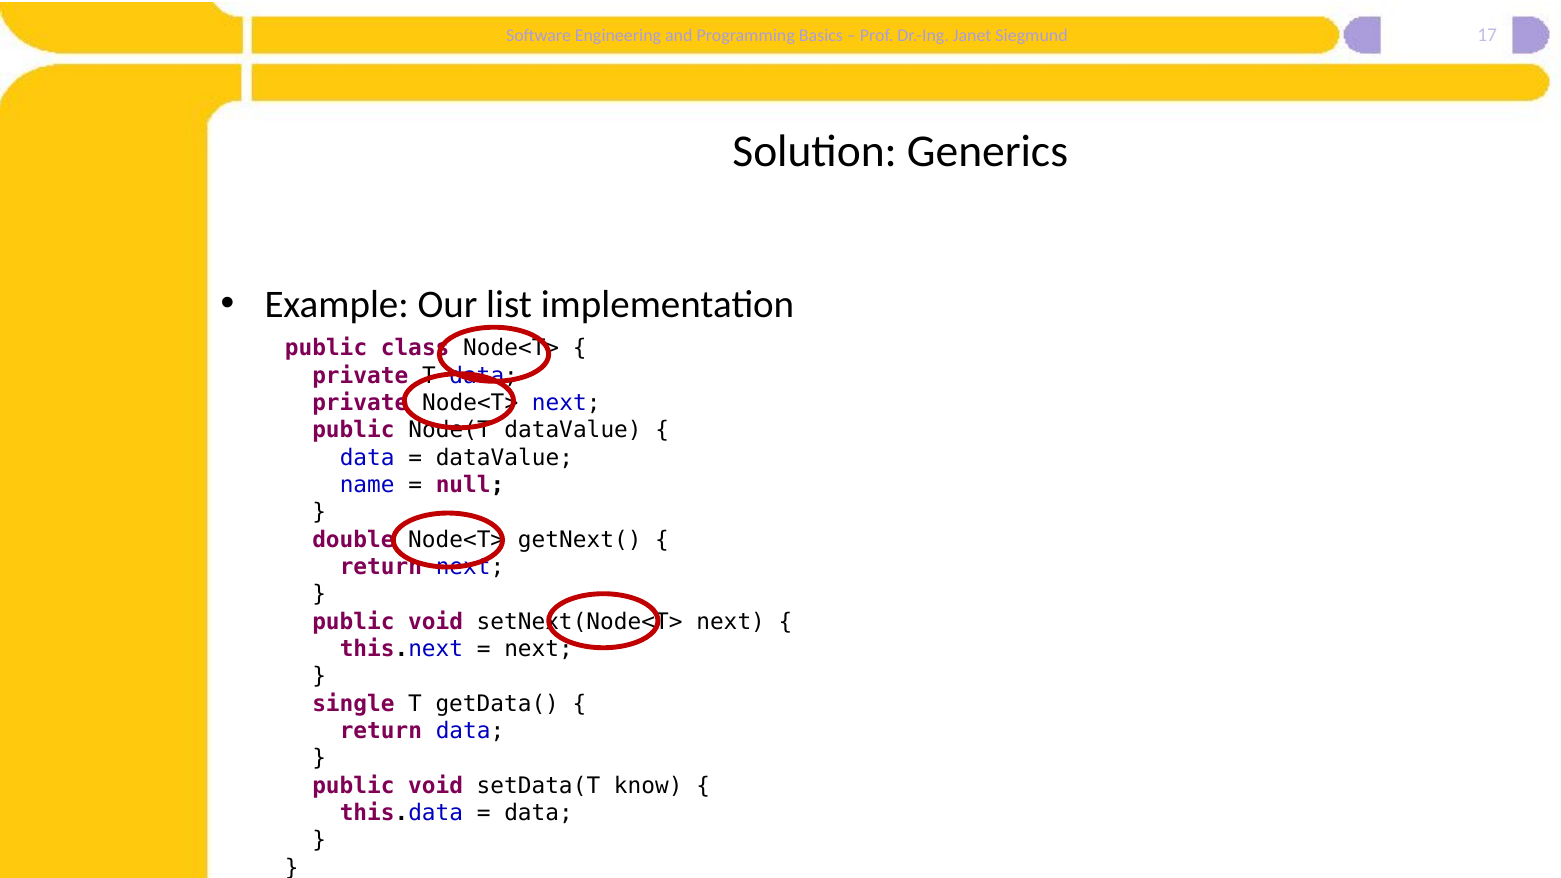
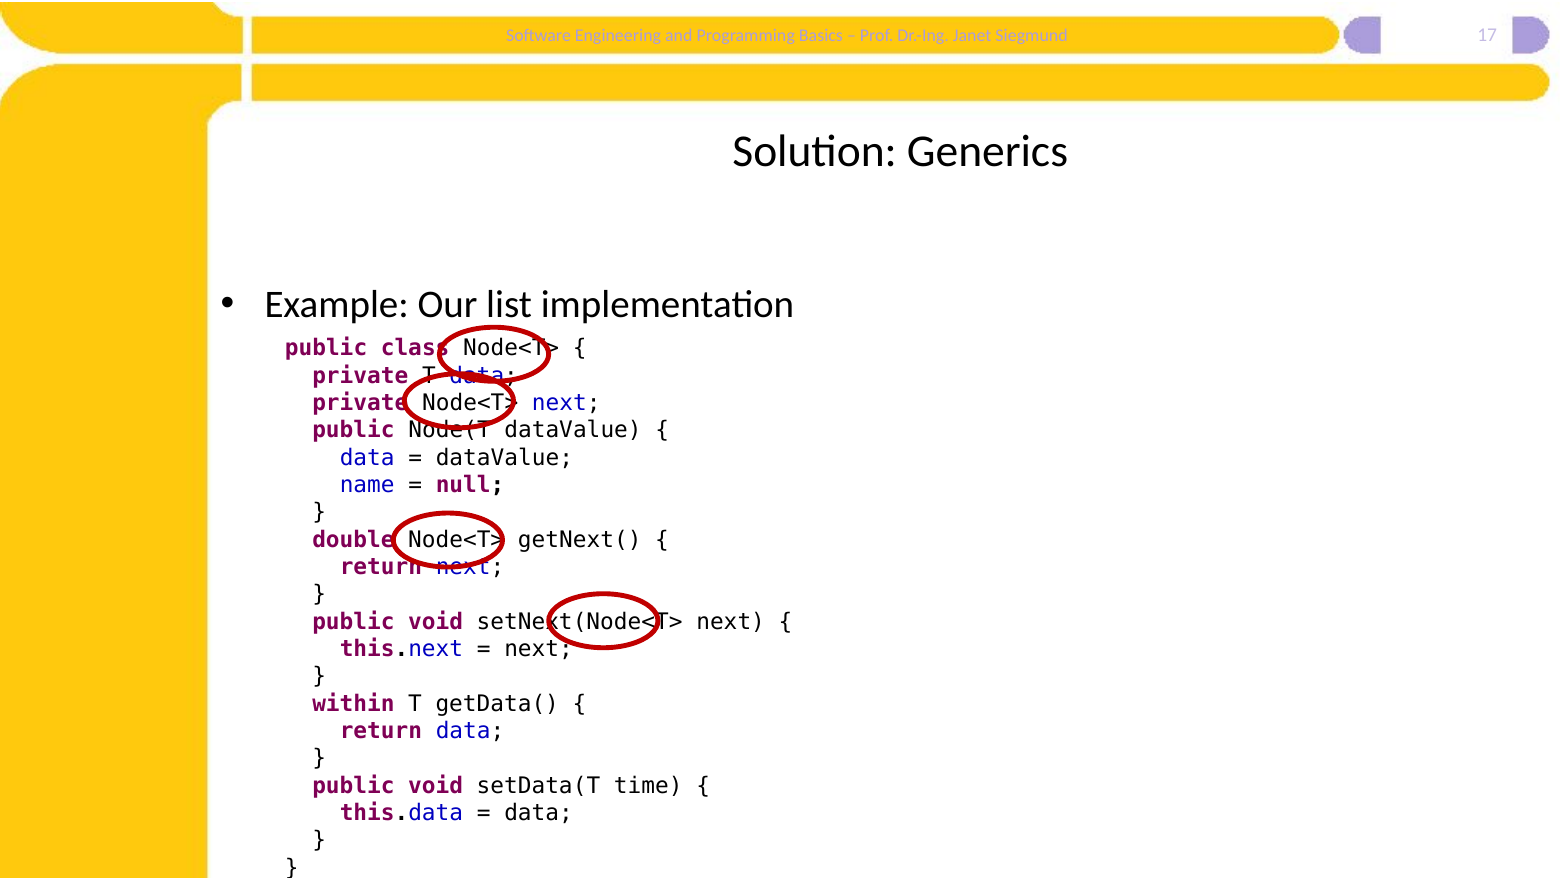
single: single -> within (353, 704)
know: know -> time (648, 786)
